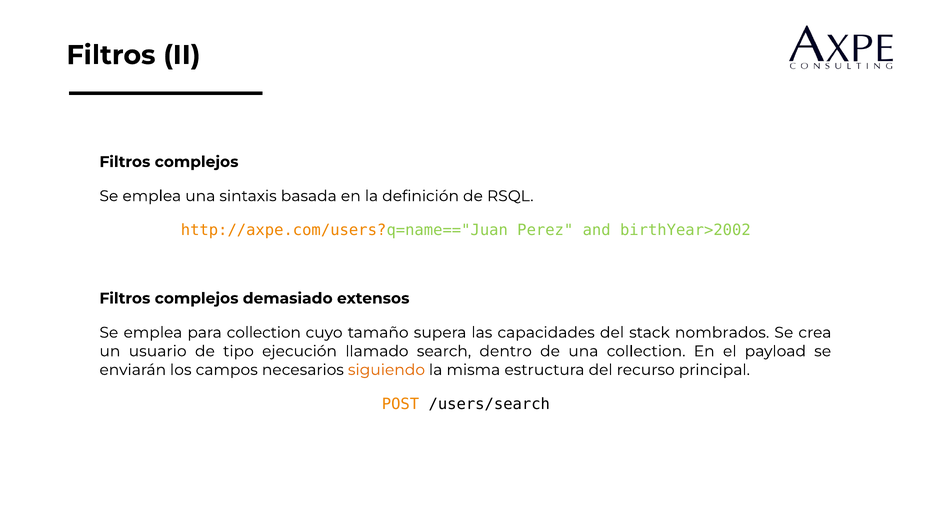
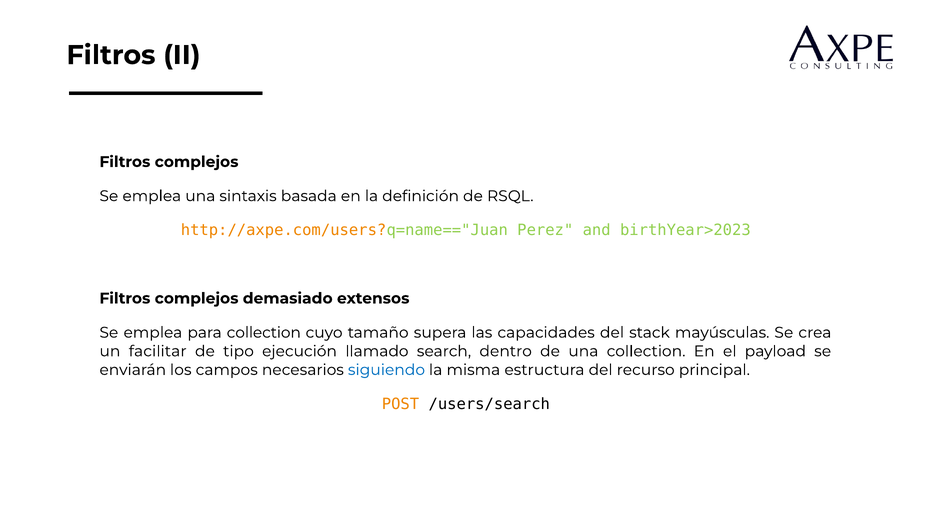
birthYear>2002: birthYear>2002 -> birthYear>2023 (685, 230)
nombrados: nombrados -> mayúsculas (722, 333)
usuario: usuario -> facilitar (158, 351)
siguiendo colour: orange -> blue (386, 370)
